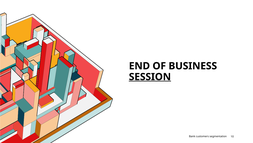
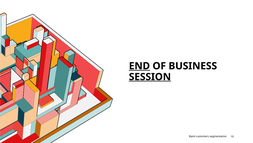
END underline: none -> present (139, 66)
